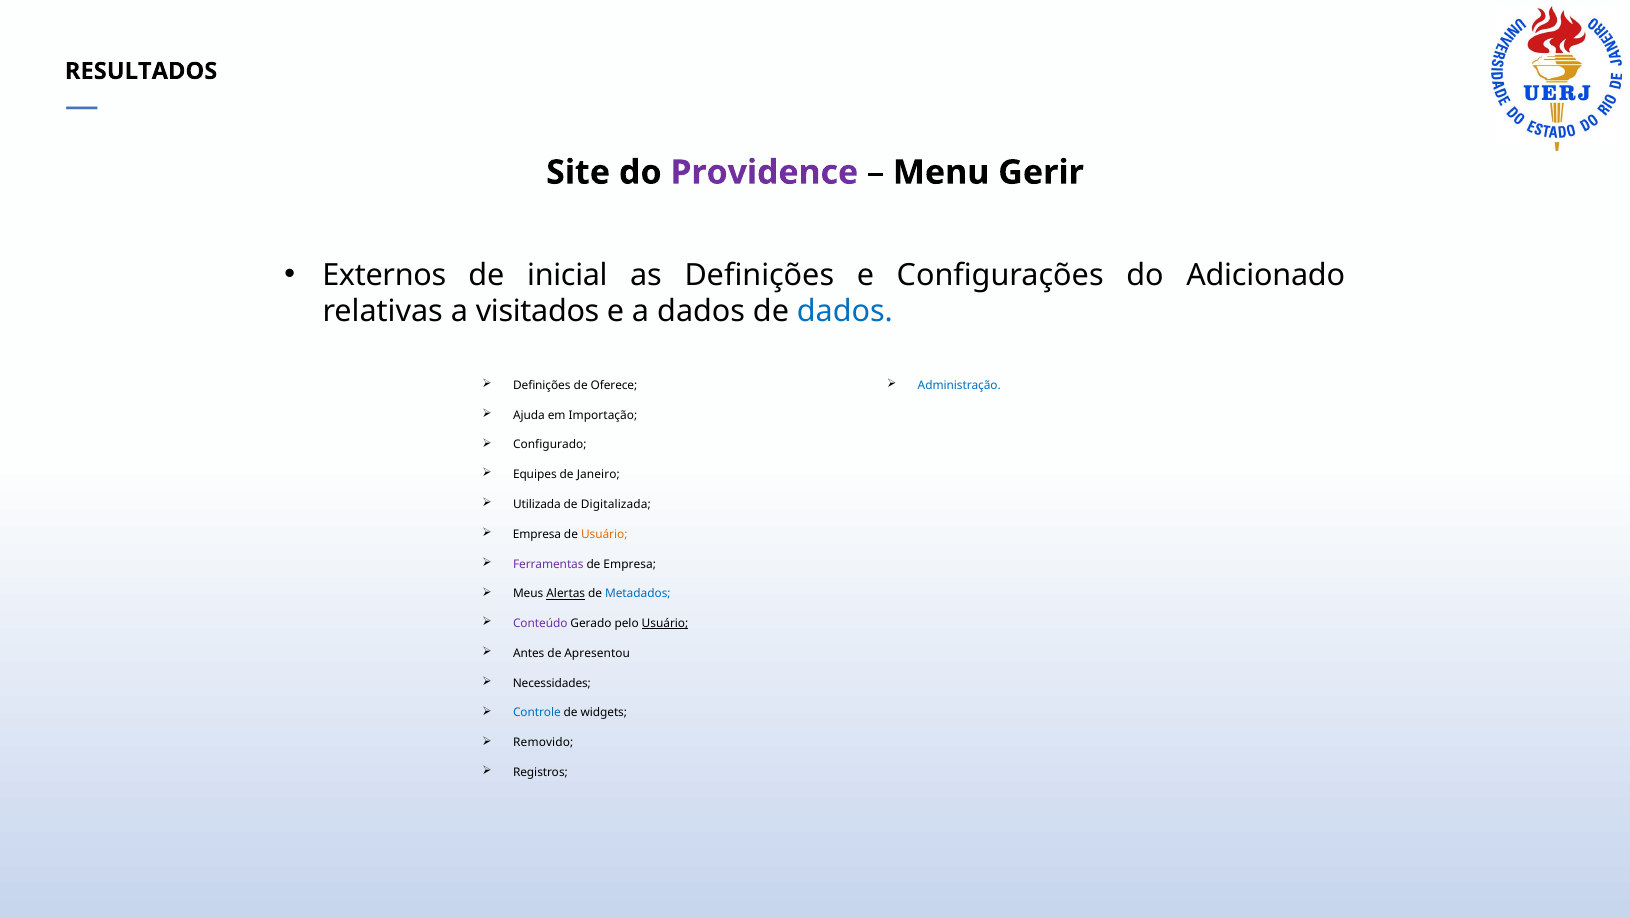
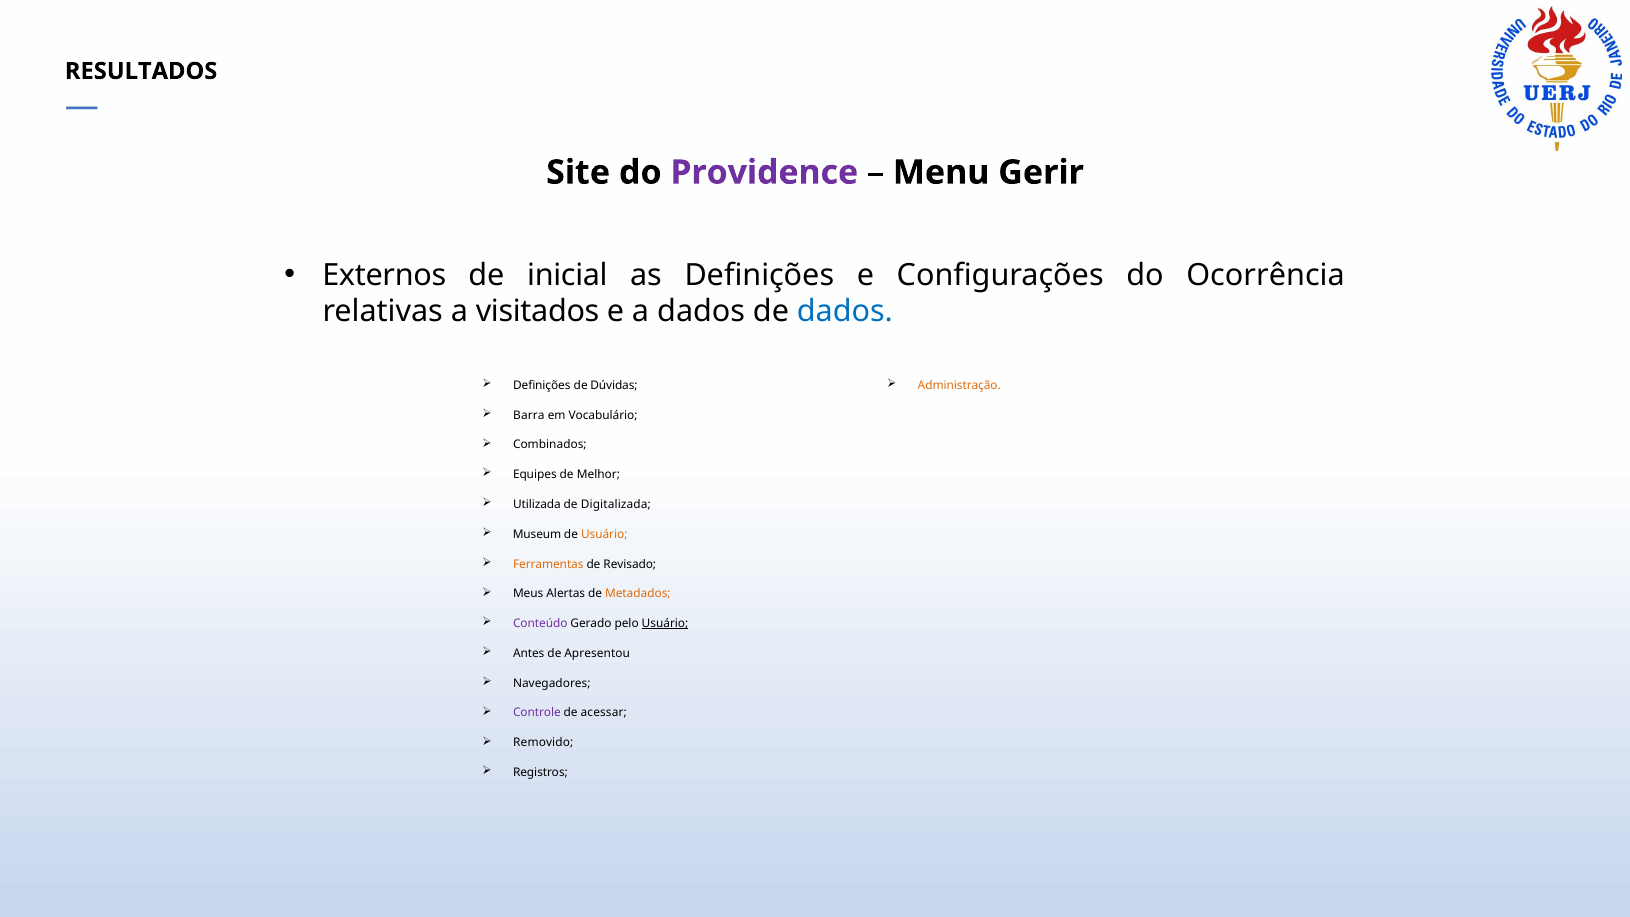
Adicionado: Adicionado -> Ocorrência (1266, 275)
Oferece: Oferece -> Dúvidas (614, 385)
Administração colour: blue -> orange (959, 385)
Ajuda: Ajuda -> Barra (529, 415)
Importação: Importação -> Vocabulário (603, 415)
Configurado: Configurado -> Combinados (550, 445)
Janeiro: Janeiro -> Melhor (598, 475)
Empresa: Empresa -> Museum (537, 534)
Ferramentas colour: purple -> orange (548, 564)
de Empresa: Empresa -> Revisado (630, 564)
Alertas underline: present -> none (566, 594)
Metadados colour: blue -> orange (638, 594)
Necessidades: Necessidades -> Navegadores (552, 683)
Controle colour: blue -> purple (537, 713)
widgets: widgets -> acessar (604, 713)
